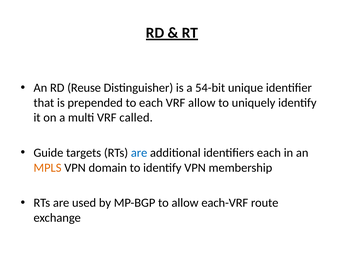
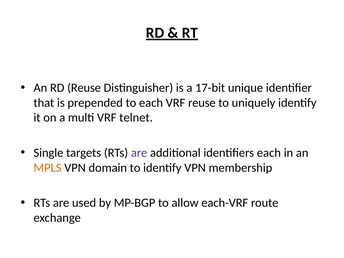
54-bit: 54-bit -> 17-bit (210, 88)
VRF allow: allow -> reuse (202, 103)
called: called -> telnet (136, 118)
Guide: Guide -> Single (48, 153)
are colour: blue -> purple (139, 153)
